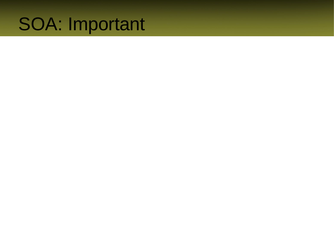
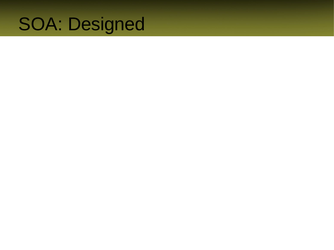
Important: Important -> Designed (106, 24)
